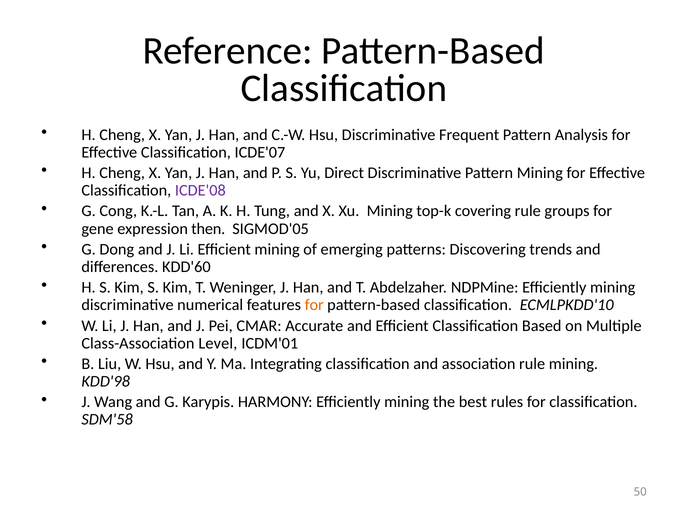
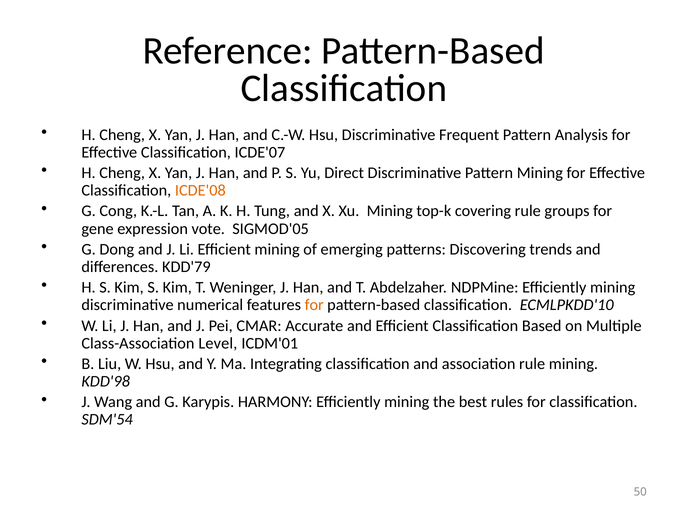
ICDE'08 colour: purple -> orange (200, 190)
then: then -> vote (208, 229)
KDD'60: KDD'60 -> KDD'79 (186, 267)
SDM'58: SDM'58 -> SDM'54 (107, 420)
